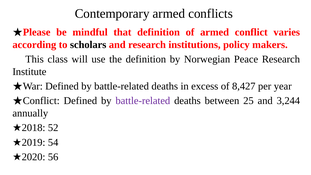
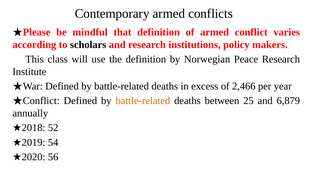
8,427: 8,427 -> 2,466 (244, 86)
battle-related colour: purple -> orange (143, 101)
3,244: 3,244 -> 6,879 (288, 101)
